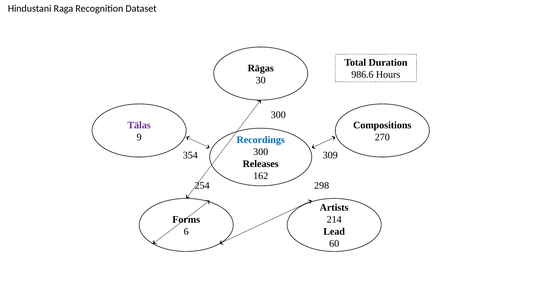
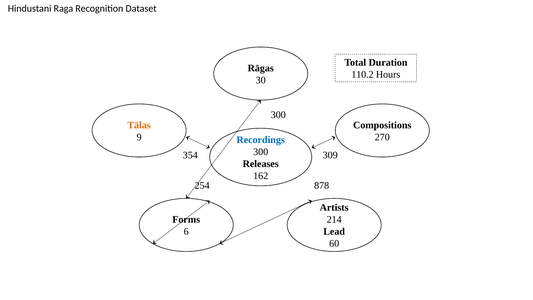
986.6: 986.6 -> 110.2 (362, 75)
Tālas colour: purple -> orange (139, 125)
298: 298 -> 878 (322, 186)
